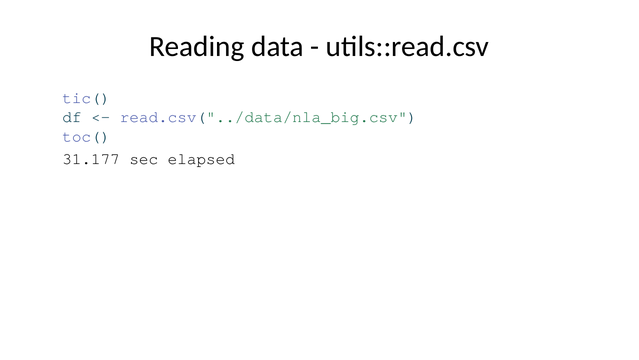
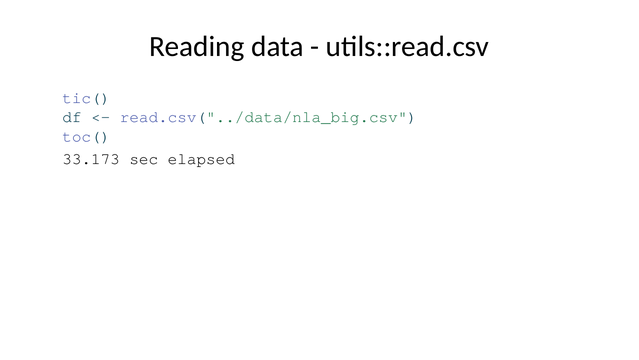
31.177: 31.177 -> 33.173 (91, 158)
